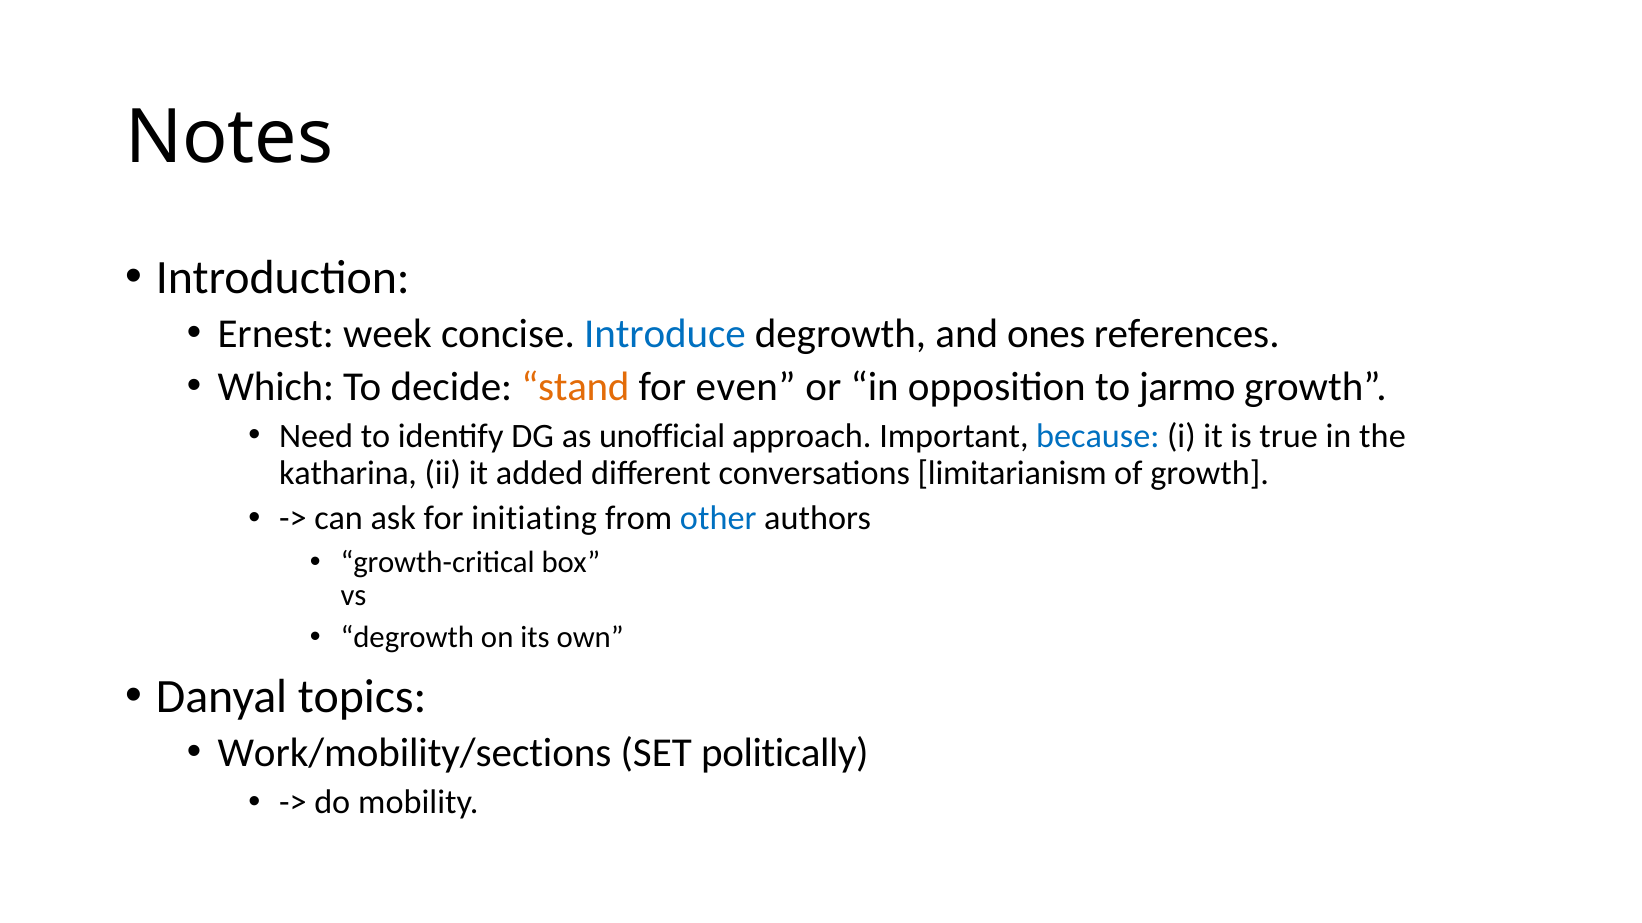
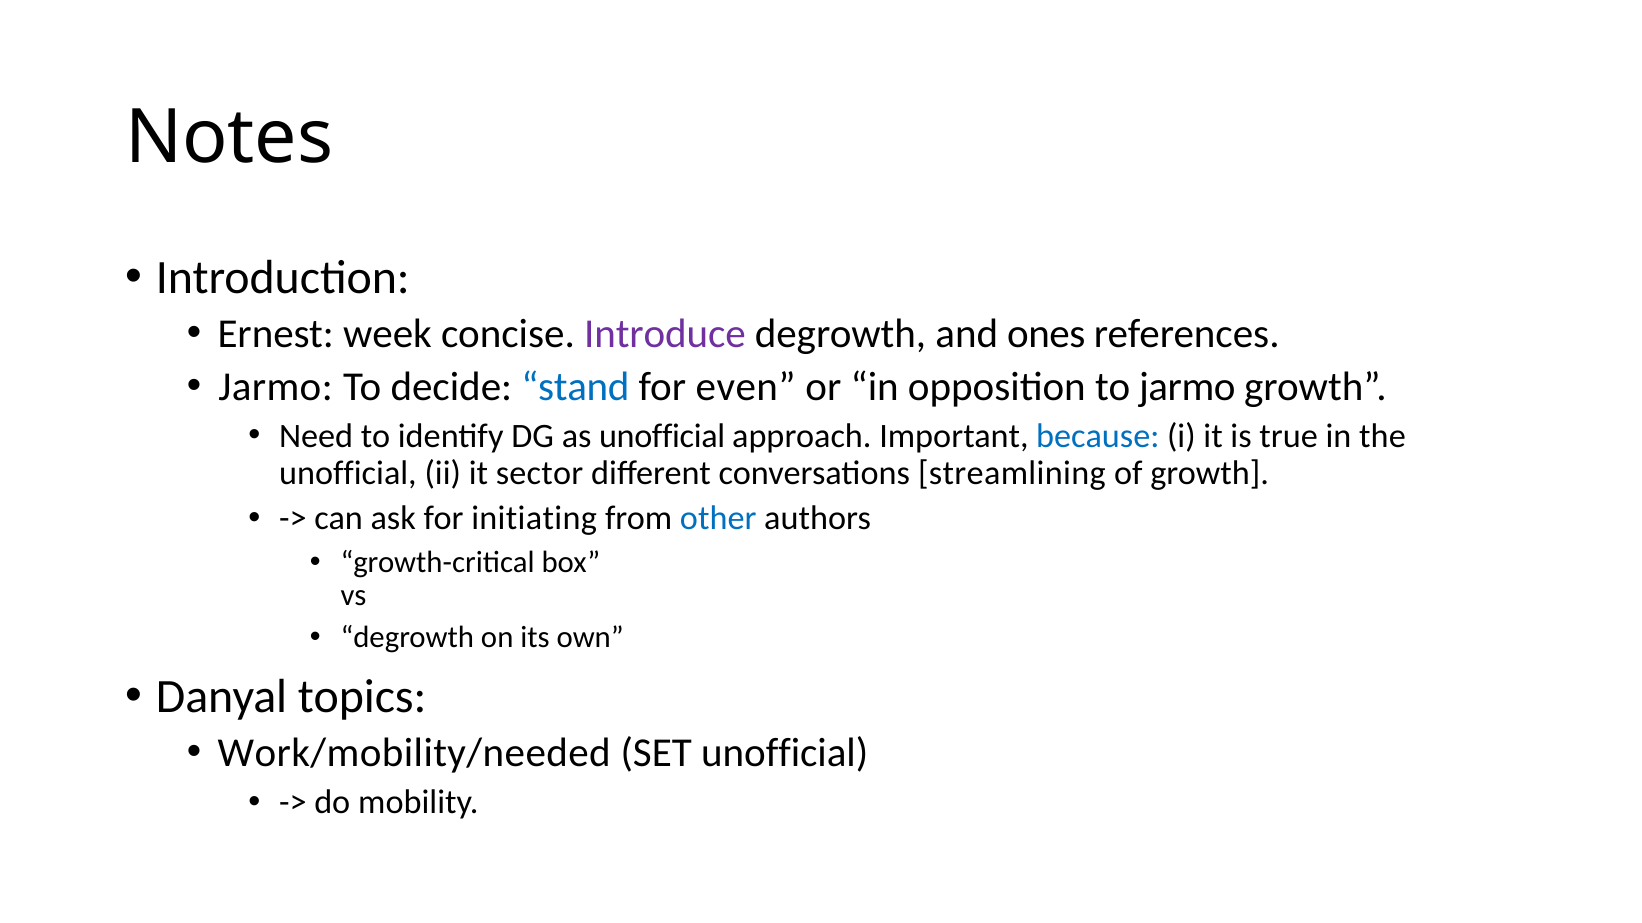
Introduce colour: blue -> purple (665, 334)
Which: Which -> Jarmo (276, 387)
stand colour: orange -> blue (575, 387)
katharina: katharina -> unofficial (348, 473)
added: added -> sector (540, 473)
limitarianism: limitarianism -> streamlining (1012, 473)
Work/mobility/sections: Work/mobility/sections -> Work/mobility/needed (414, 753)
SET politically: politically -> unofficial (785, 753)
